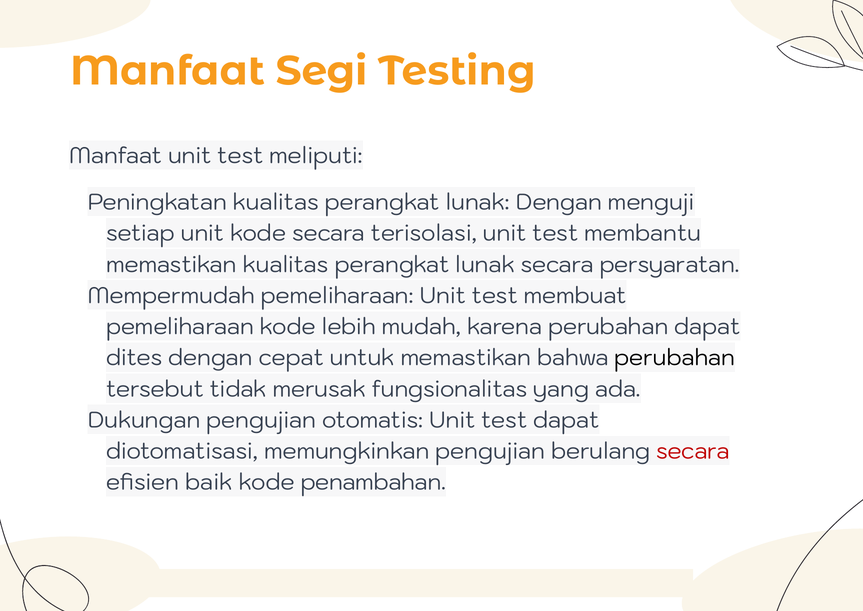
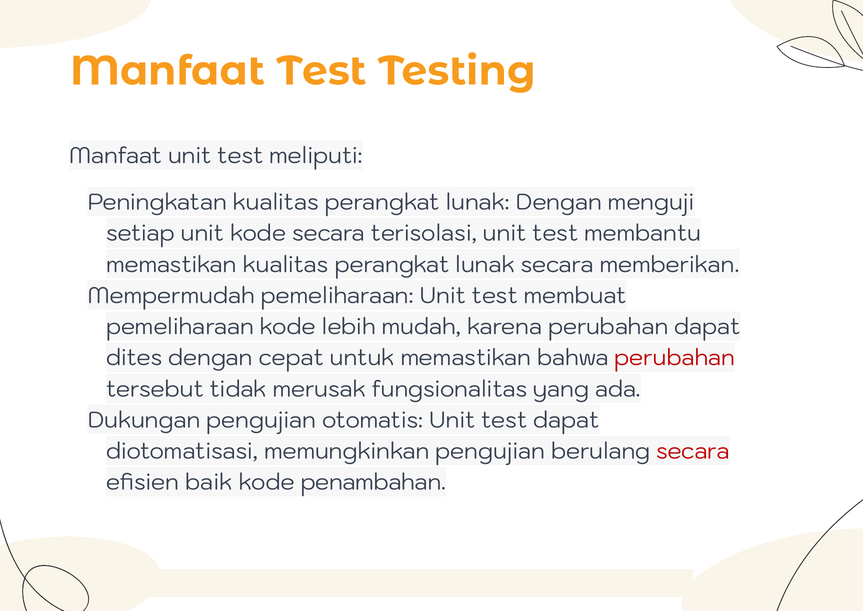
Manfaat Segi: Segi -> Test (322, 71)
persyaratan: persyaratan -> memberikan (670, 264)
perubahan colour: black -> red (675, 358)
